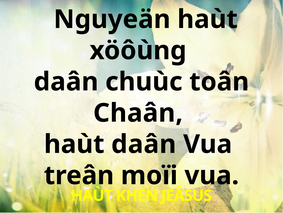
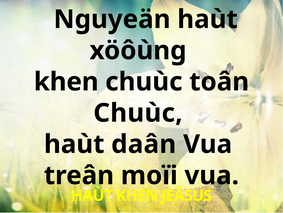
daân: daân -> khen (66, 82)
Chaân: Chaân -> Chuùc (138, 113)
